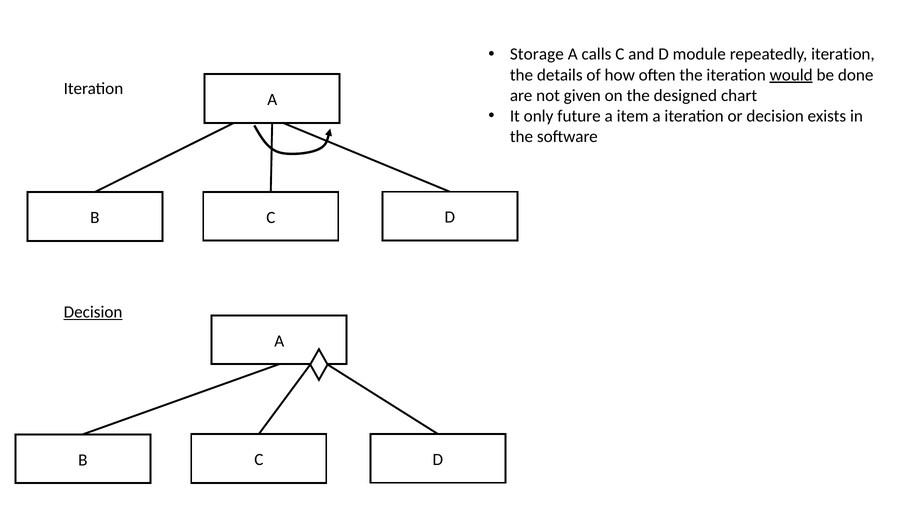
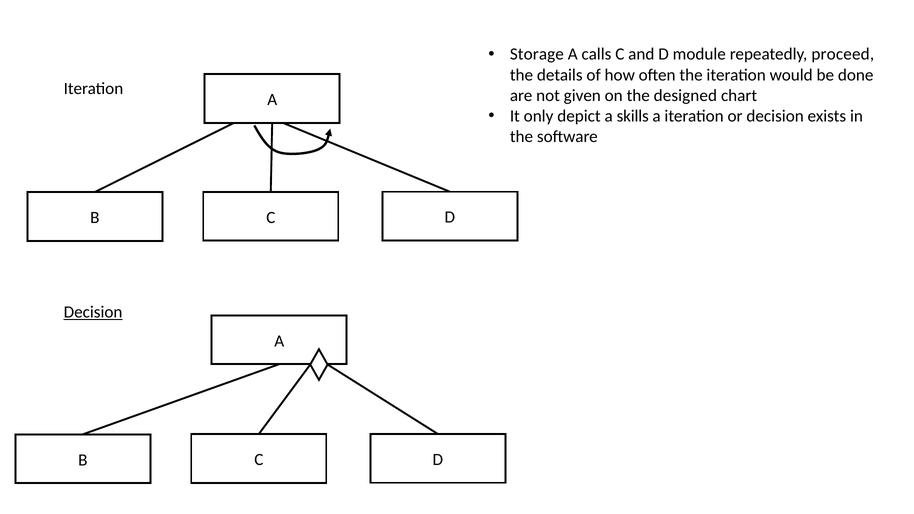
repeatedly iteration: iteration -> proceed (843, 54)
would underline: present -> none (791, 75)
future: future -> depict (579, 116)
item: item -> skills (633, 116)
